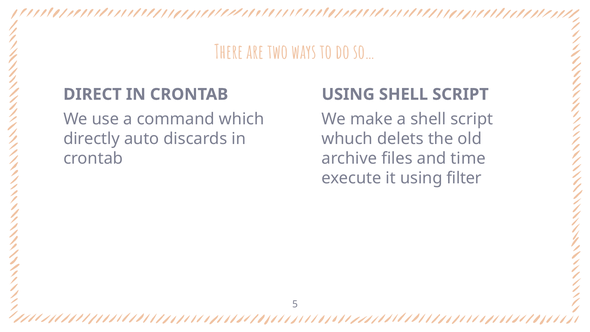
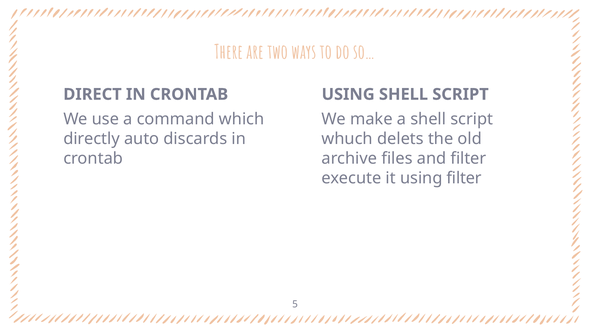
and time: time -> filter (468, 158)
